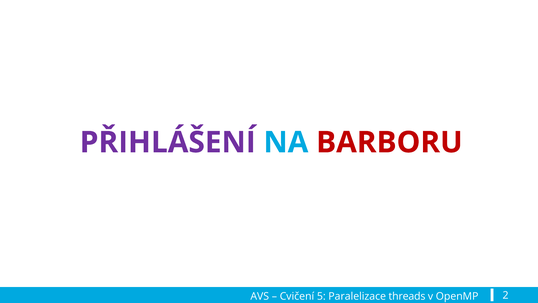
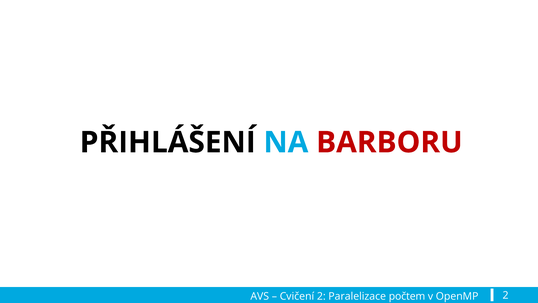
PŘIHLÁŠENÍ colour: purple -> black (168, 142)
Cvičení 5: 5 -> 2 (321, 296)
threads: threads -> počtem (407, 296)
